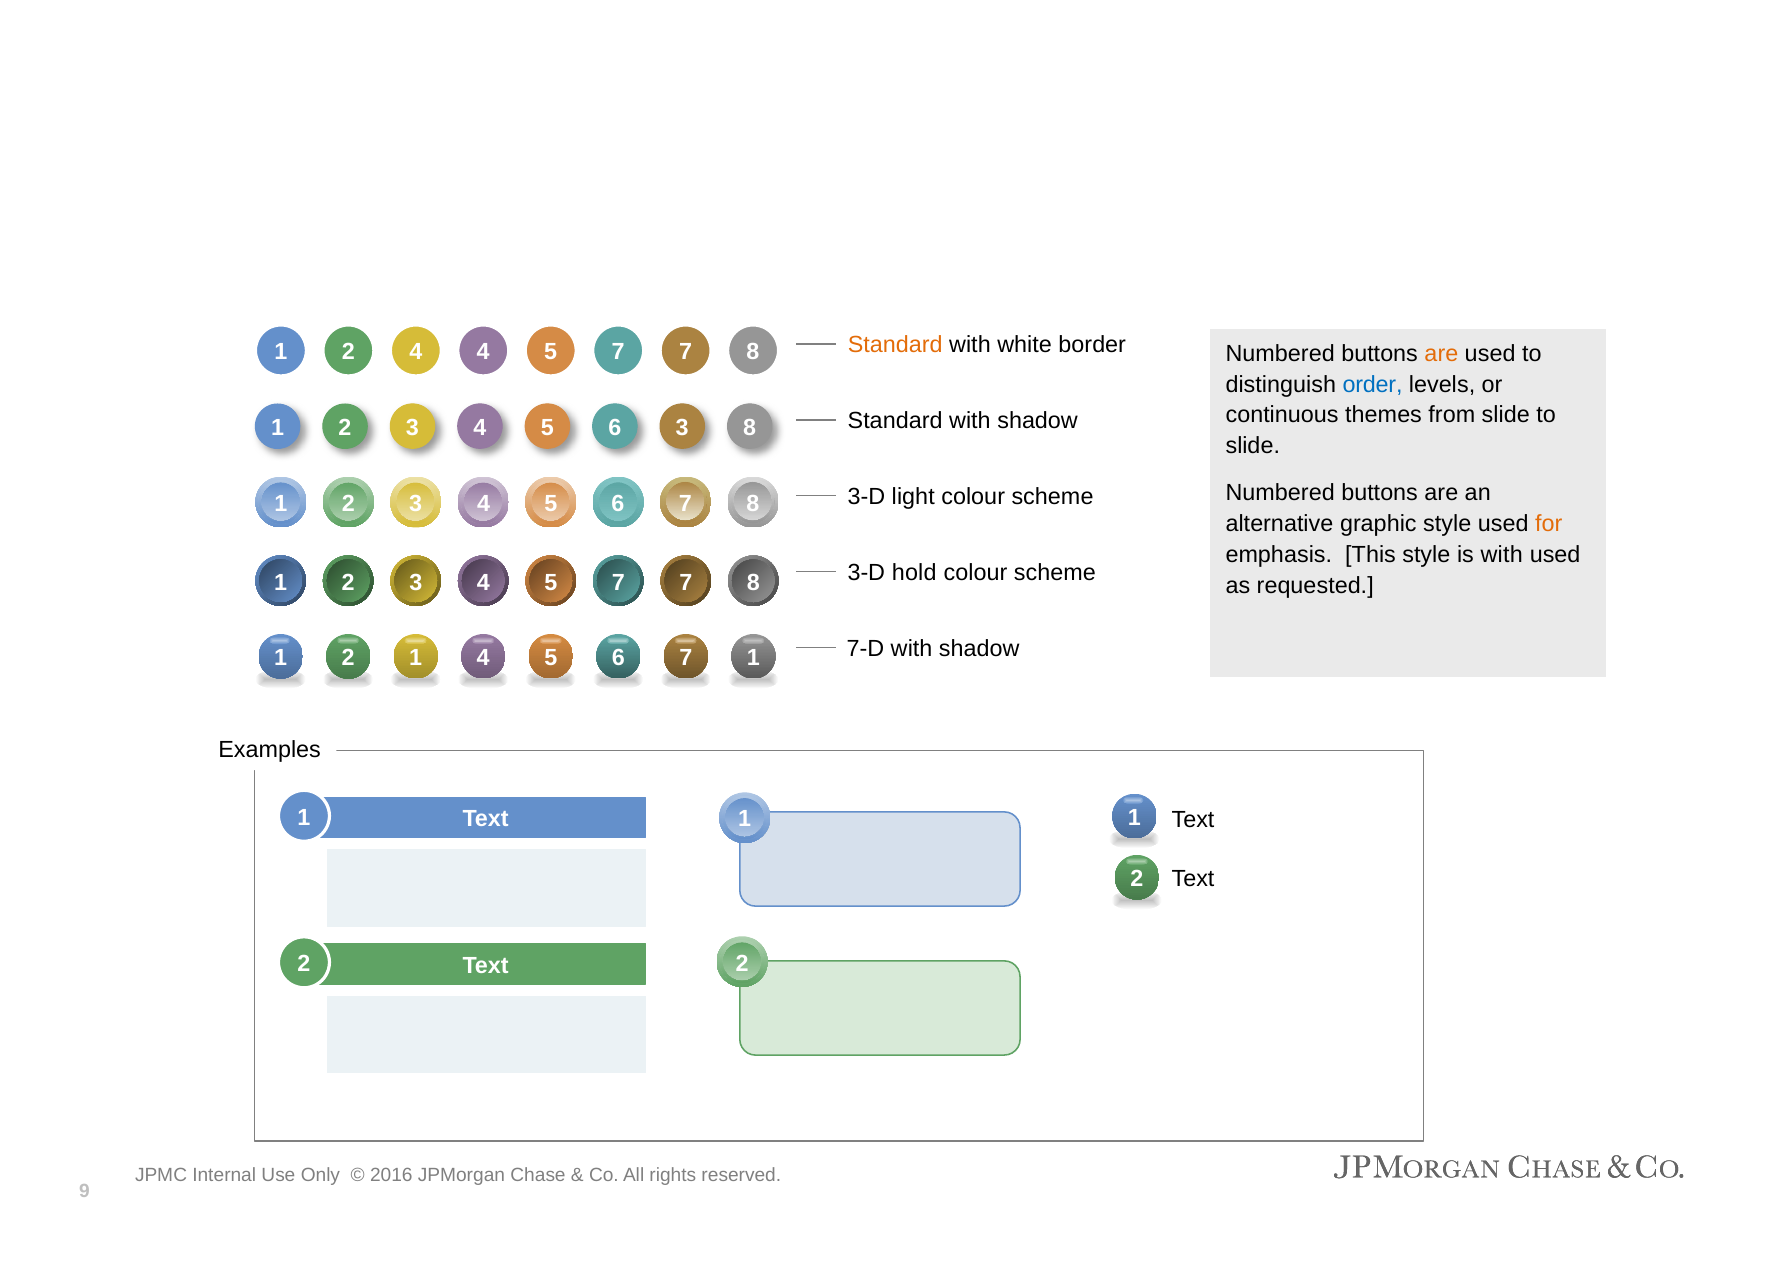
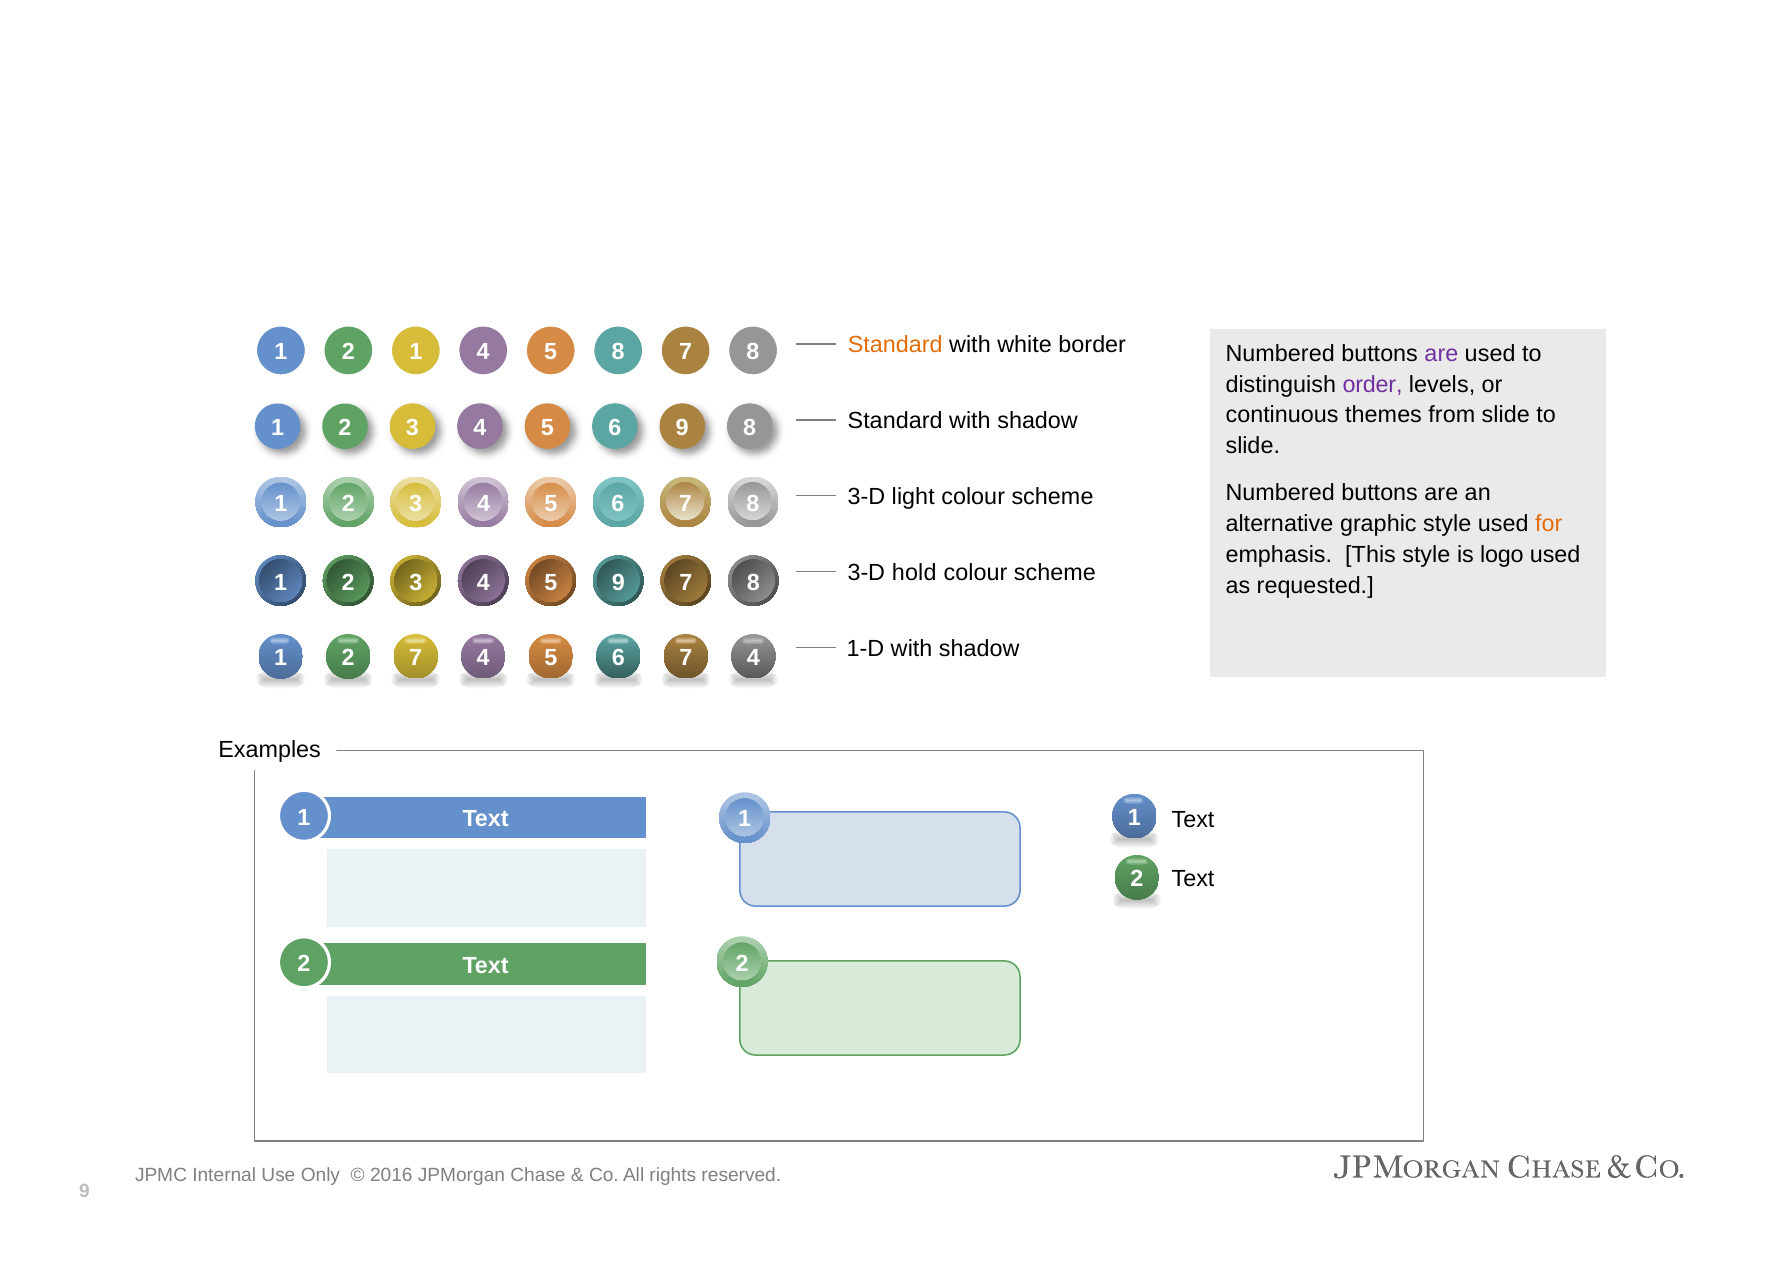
1 2 4: 4 -> 1 (416, 352)
7: 7 -> 8 (618, 352)
are colour: orange -> purple (1441, 354)
order colour: blue -> purple (1373, 385)
6 3: 3 -> 9 (682, 428)
is with: with -> logo (1502, 555)
3 4 5 7: 7 -> 9 (618, 583)
7-D: 7-D -> 1-D (865, 649)
1: 1 -> 7 (416, 658)
1: 1 -> 4 (753, 658)
